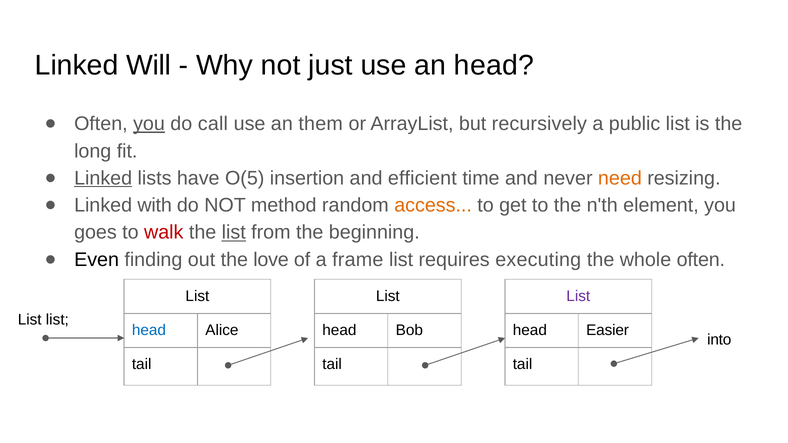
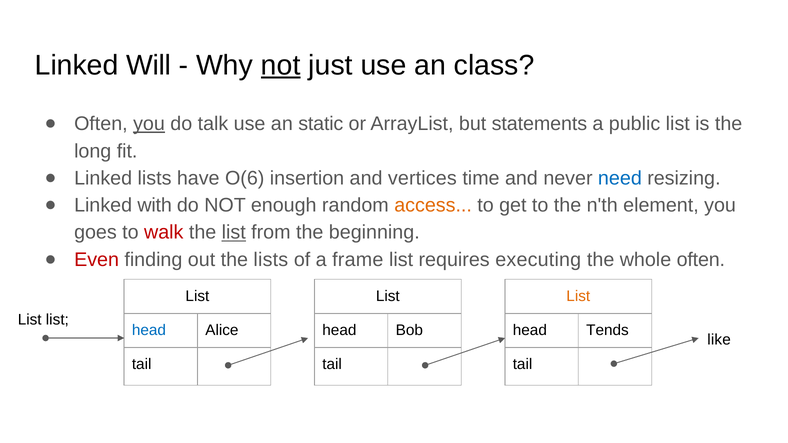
not underline: none -> present (281, 65)
an head: head -> class (494, 65)
call: call -> talk (213, 124)
them: them -> static (321, 124)
recursively: recursively -> statements (539, 124)
Linked underline: present -> none (103, 178)
O(5: O(5 -> O(6 (245, 178)
efficient: efficient -> vertices (422, 178)
need colour: orange -> blue (620, 178)
method: method -> enough (284, 205)
Even colour: black -> red (97, 260)
the love: love -> lists (271, 260)
List colour: purple -> orange (578, 296)
Easier: Easier -> Tends (607, 330)
into: into -> like (719, 340)
